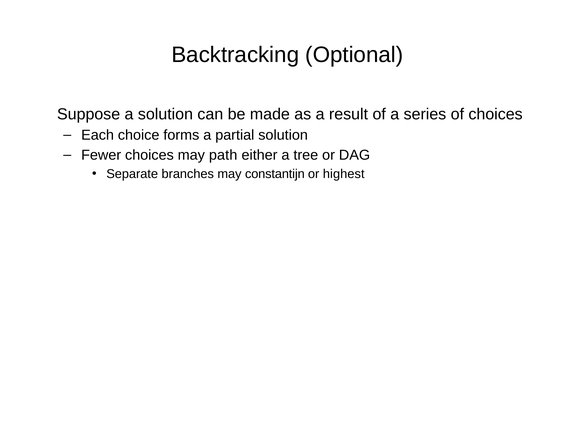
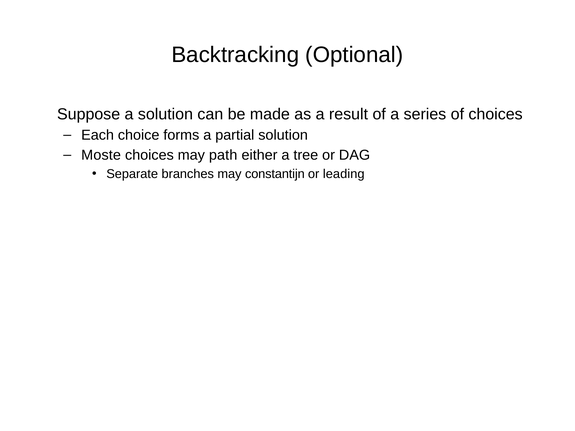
Fewer: Fewer -> Moste (101, 155)
highest: highest -> leading (344, 174)
